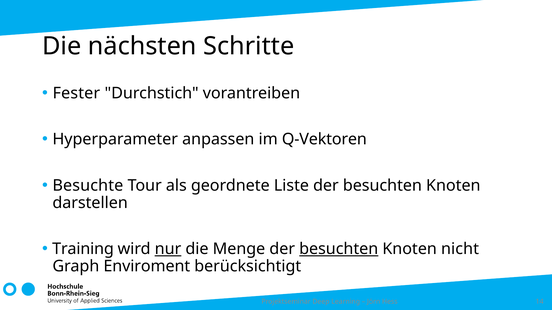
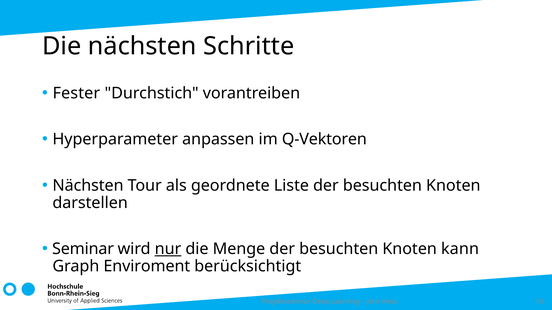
Besuchte: Besuchte -> Nächsten (88, 186)
Training: Training -> Seminar (83, 249)
besuchten underline: present -> none (339, 249)
nicht: nicht -> kann (460, 249)
